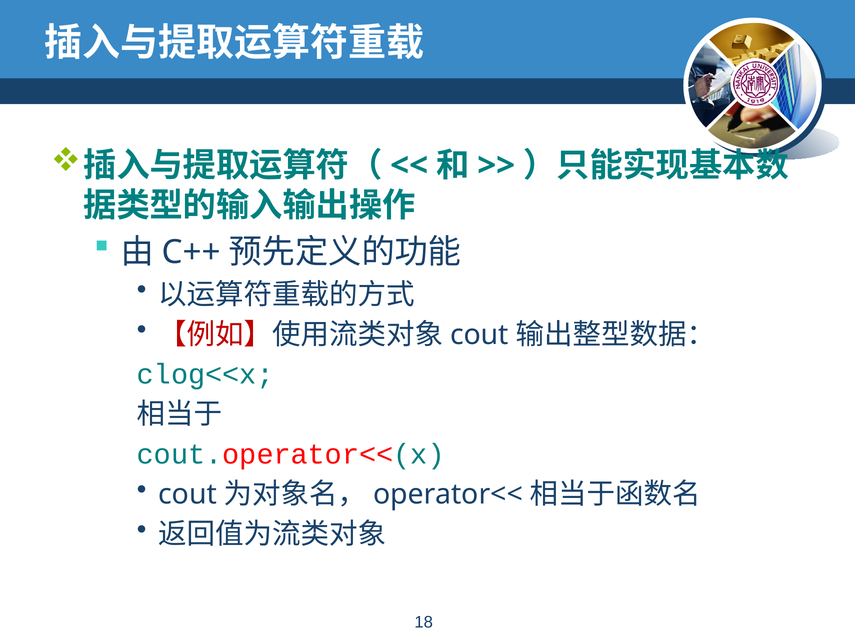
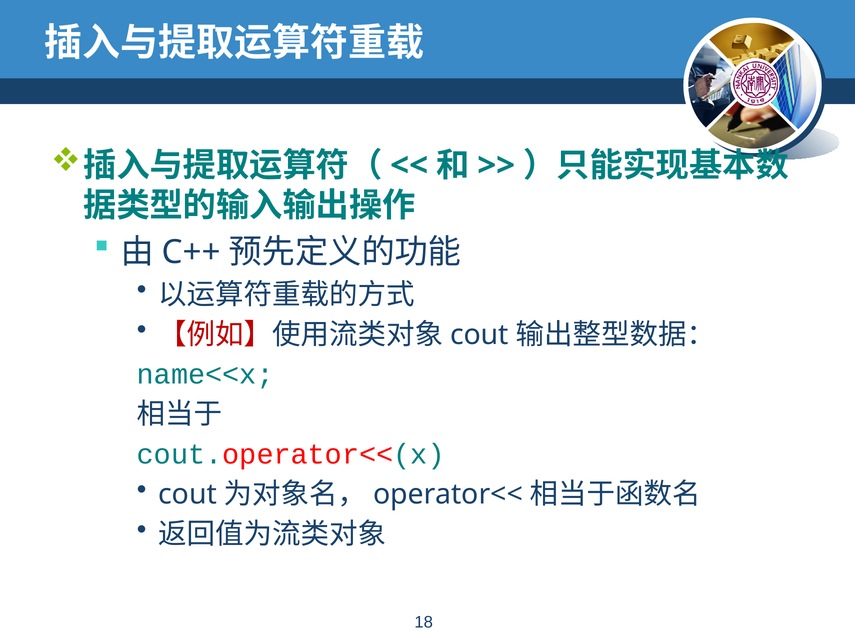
clog<<x: clog<<x -> name<<x (205, 374)
